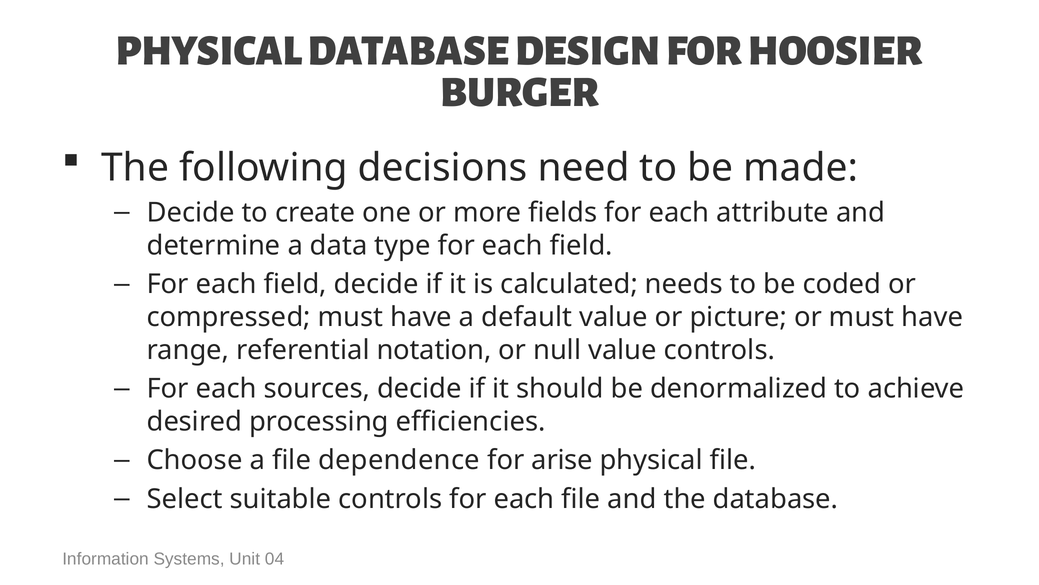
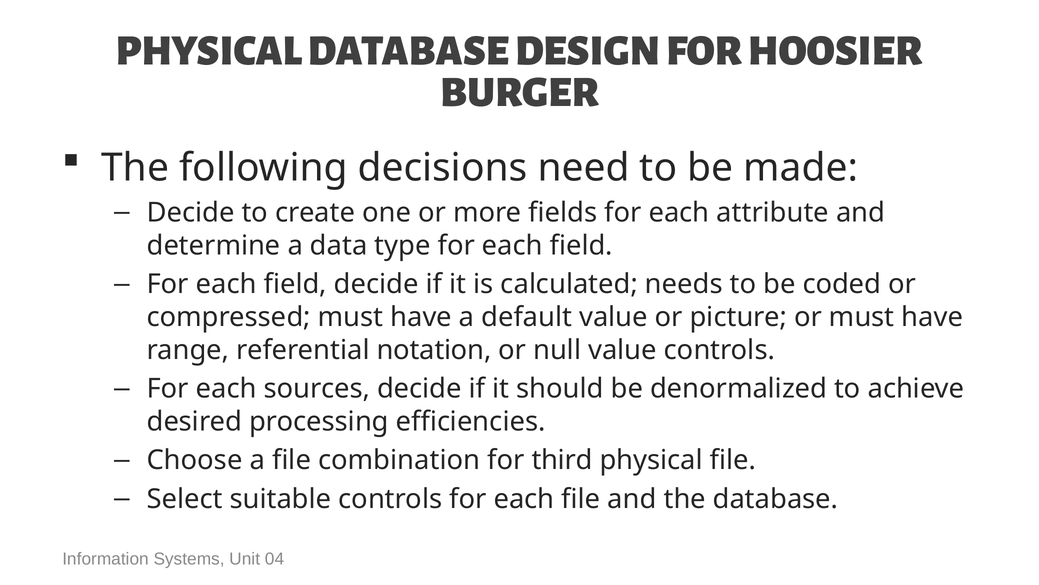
dependence: dependence -> combination (399, 460)
arise: arise -> third (562, 460)
